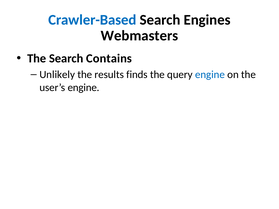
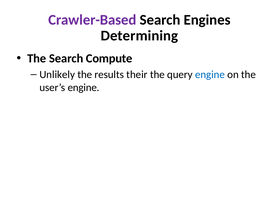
Crawler-Based colour: blue -> purple (92, 20)
Webmasters: Webmasters -> Determining (139, 36)
Contains: Contains -> Compute (109, 59)
finds: finds -> their (137, 75)
